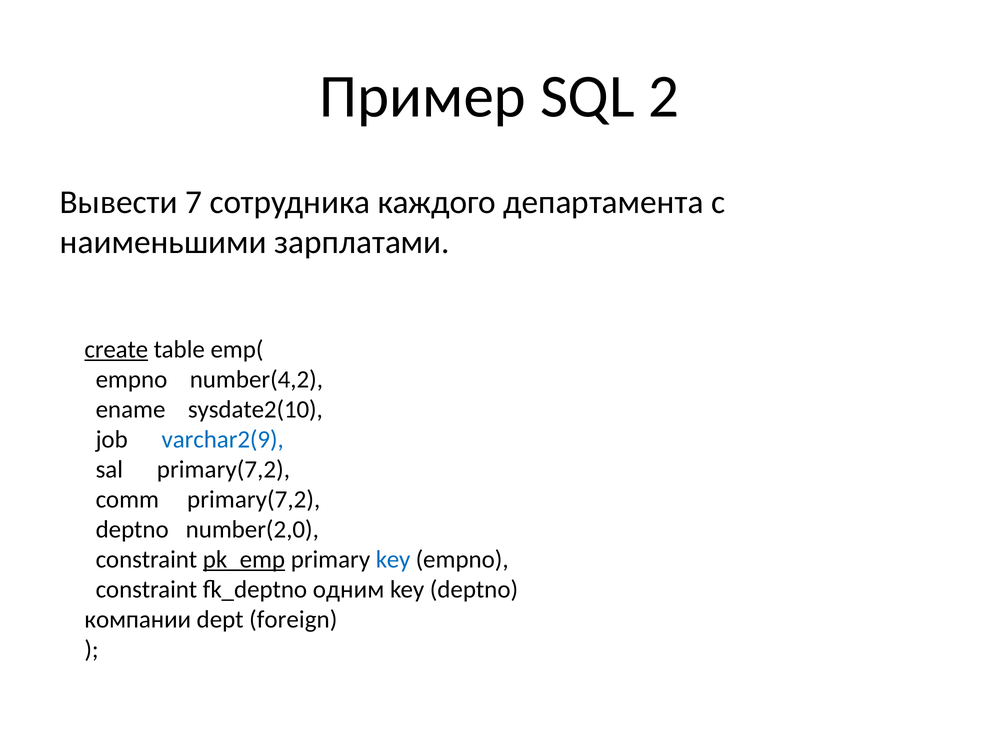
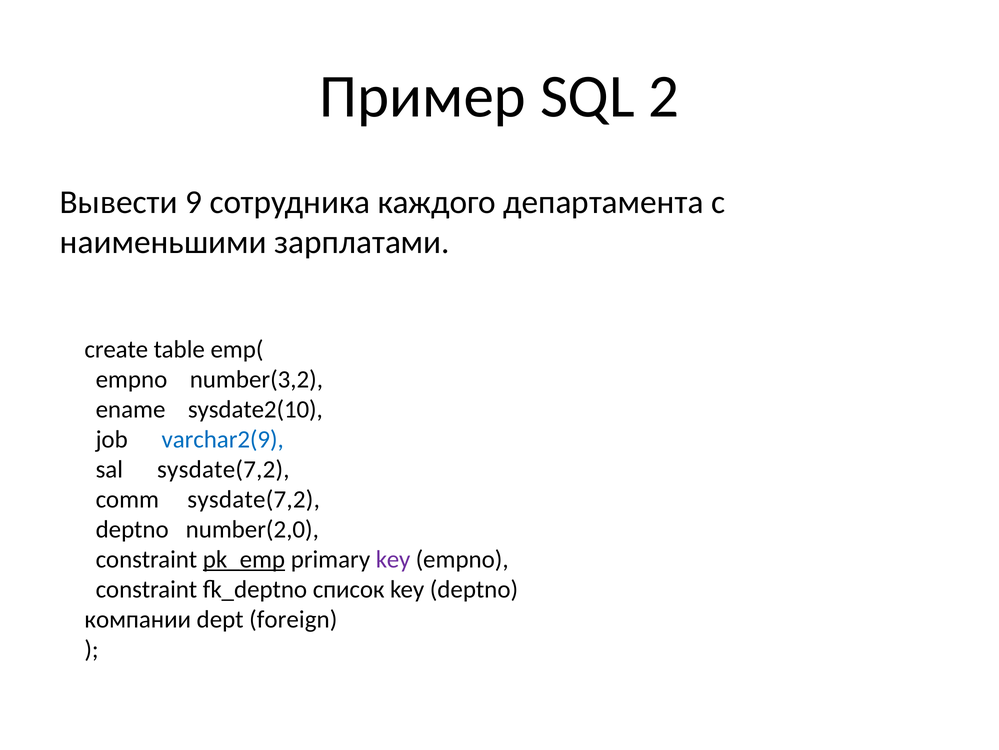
7: 7 -> 9 (194, 202)
create underline: present -> none (116, 349)
number(4,2: number(4,2 -> number(3,2 (256, 379)
sal primary(7,2: primary(7,2 -> sysdate(7,2 (223, 469)
comm primary(7,2: primary(7,2 -> sysdate(7,2 (254, 499)
key colour: blue -> purple (393, 559)
одним: одним -> список (349, 589)
